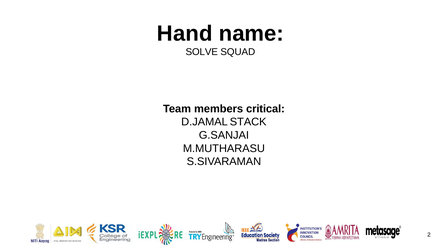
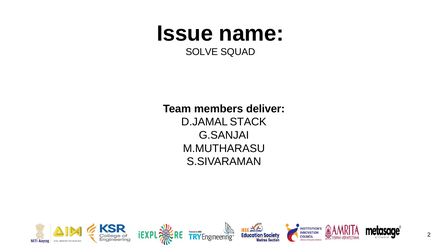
Hand: Hand -> Issue (185, 34)
critical: critical -> deliver (265, 109)
